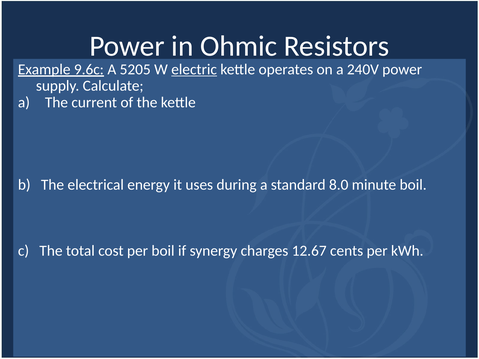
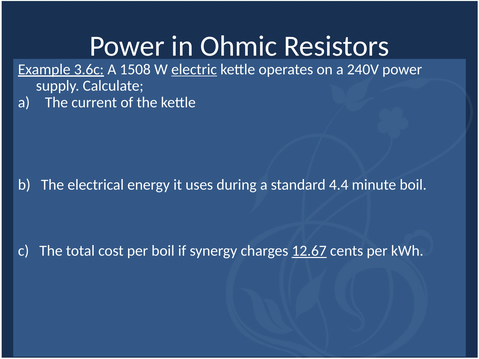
9.6c: 9.6c -> 3.6c (89, 69)
5205: 5205 -> 1508 (135, 69)
8.0: 8.0 -> 4.4 (339, 185)
12.67 underline: none -> present (309, 251)
